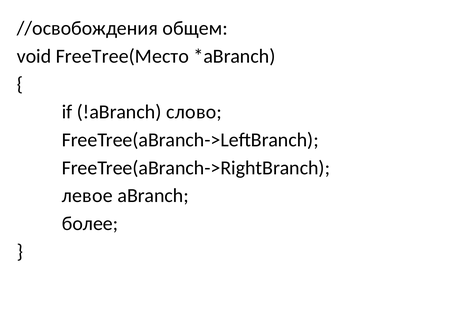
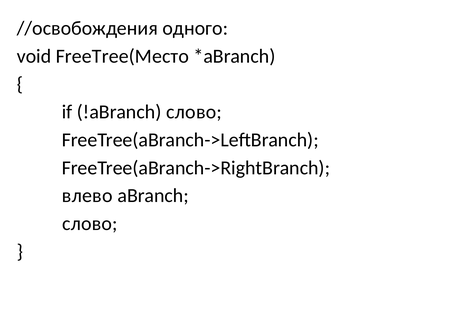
общем: общем -> одного (195, 28)
левое: левое -> влево (87, 196)
более: более -> слово (90, 224)
